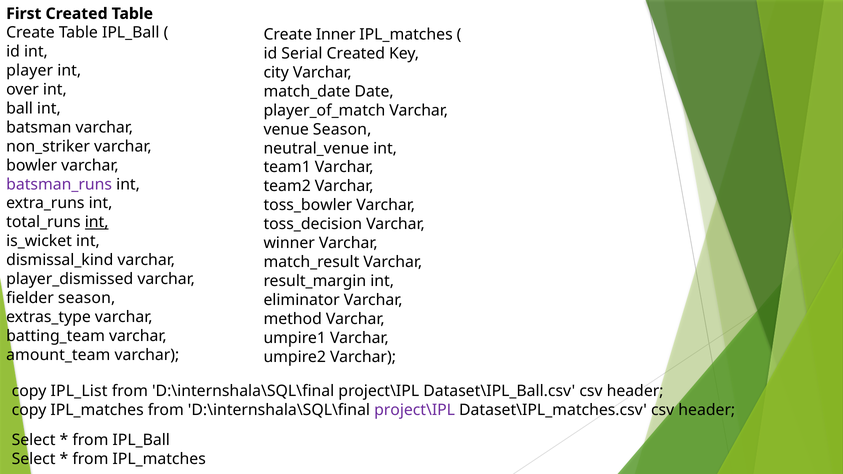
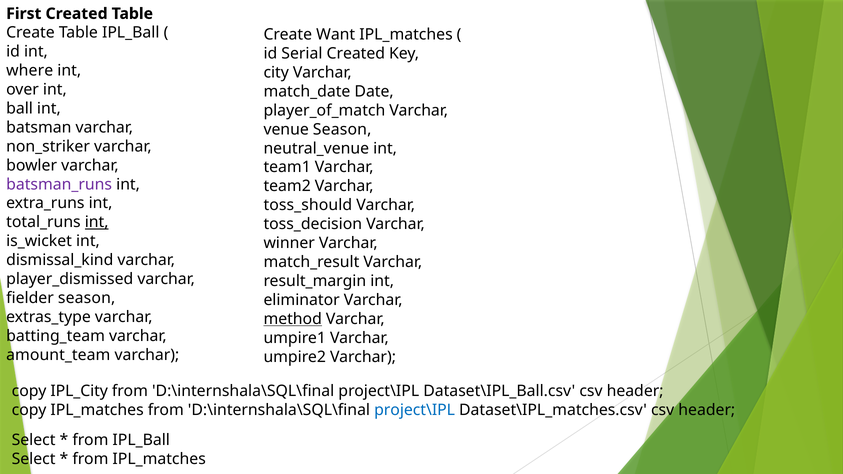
Inner: Inner -> Want (336, 35)
player: player -> where (30, 71)
toss_bowler: toss_bowler -> toss_should (308, 205)
method underline: none -> present (293, 319)
IPL_List: IPL_List -> IPL_City (79, 391)
project\IPL colour: purple -> blue (415, 410)
